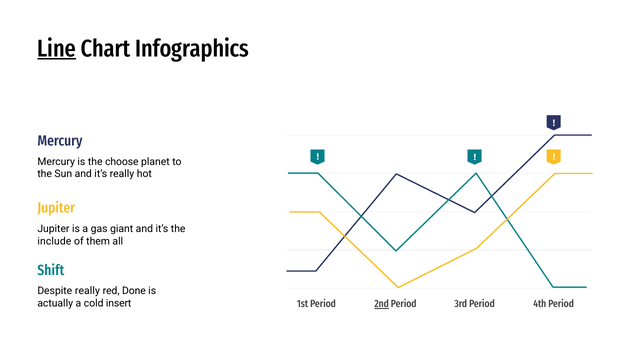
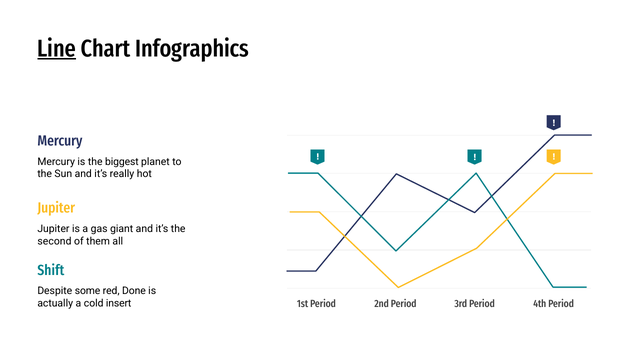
choose: choose -> biggest (122, 162)
include: include -> second (54, 242)
Despite really: really -> some (88, 291)
2nd underline: present -> none (382, 304)
